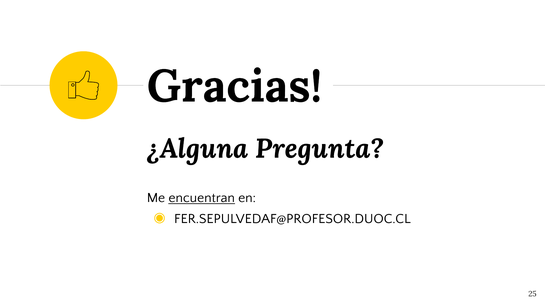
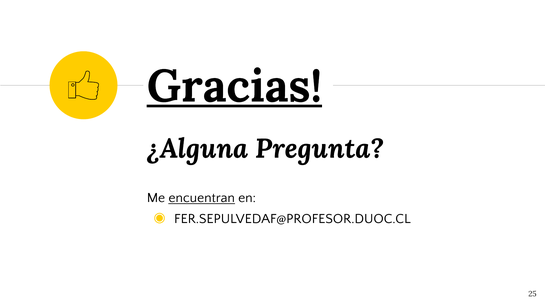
Gracias underline: none -> present (234, 86)
